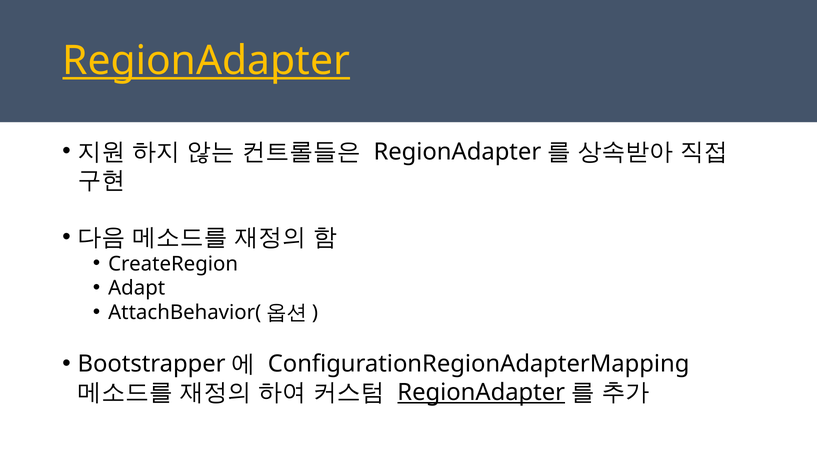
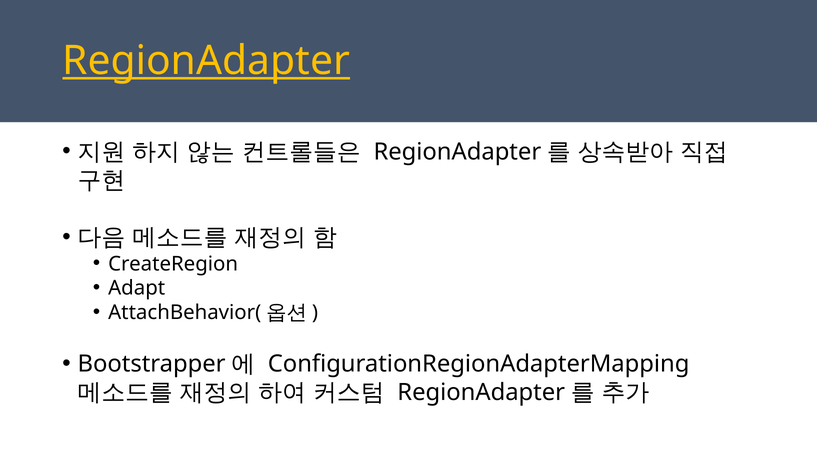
RegionAdapter underline: present -> none (481, 393)
